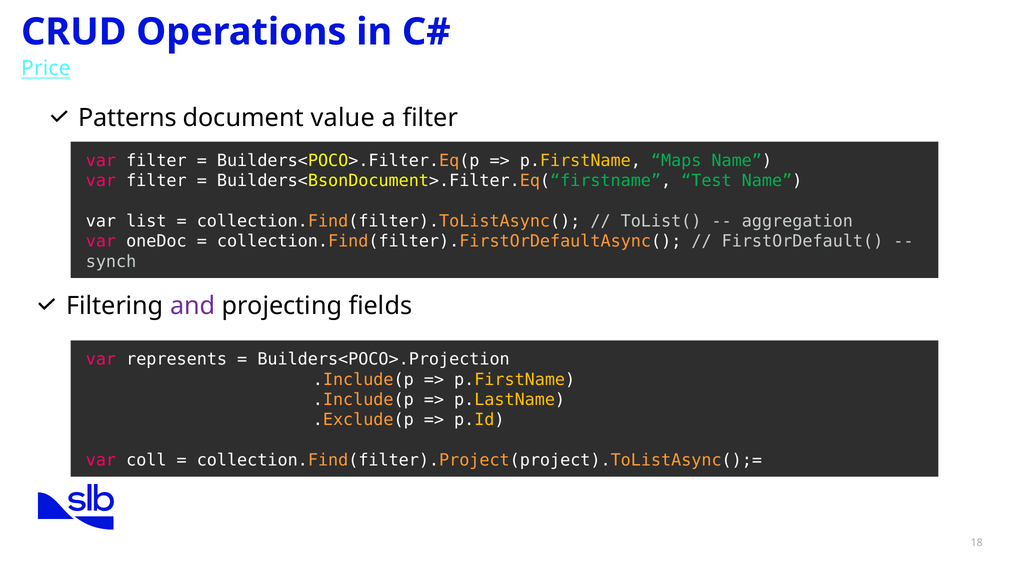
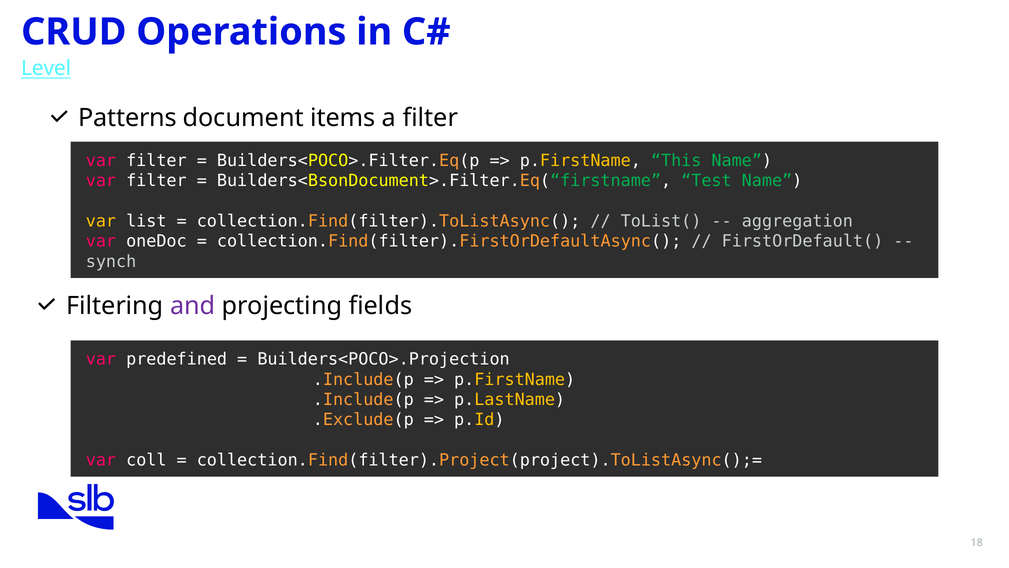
Price: Price -> Level (46, 68)
value: value -> items (343, 118)
Maps: Maps -> This (676, 160)
var colour: white -> yellow (101, 221)
represents: represents -> predefined (177, 359)
